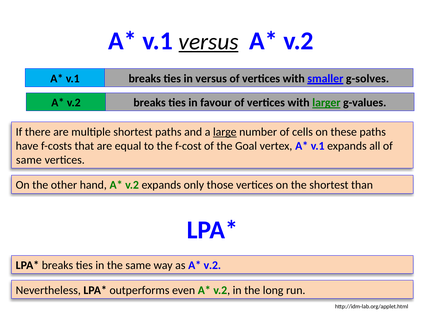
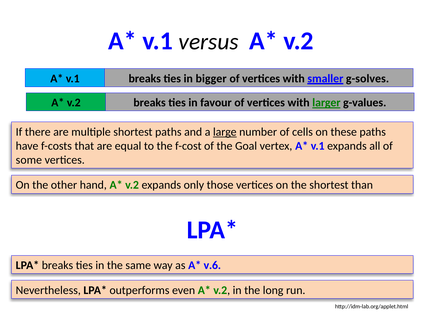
versus underline: present -> none (209, 42)
in versus: versus -> bigger (211, 78)
same: same -> some (29, 160)
v.2: v.2 -> v.6 (212, 265)
